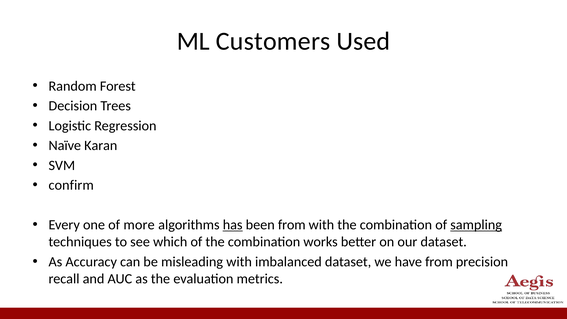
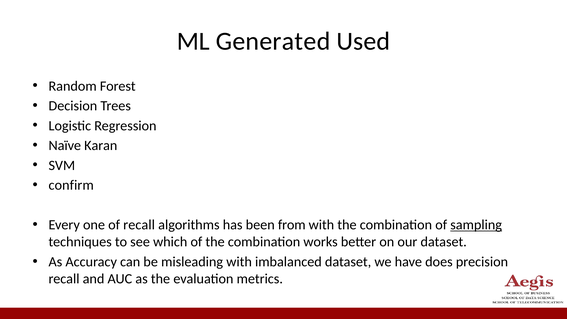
Customers: Customers -> Generated (273, 41)
of more: more -> recall (139, 225)
has underline: present -> none (233, 225)
have from: from -> does (439, 262)
